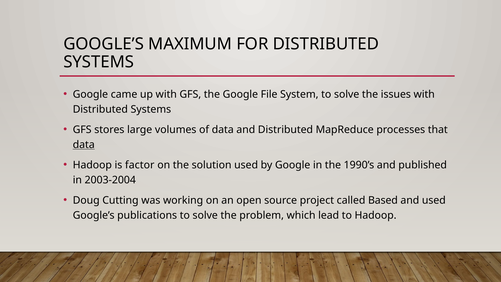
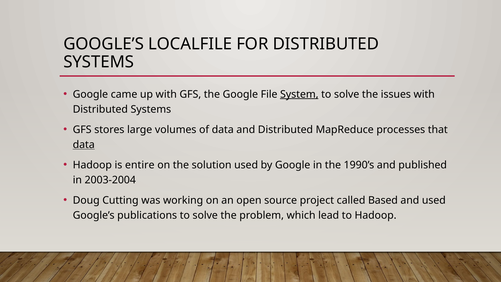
MAXIMUM: MAXIMUM -> LOCALFILE (190, 44)
System underline: none -> present (299, 94)
factor: factor -> entire (140, 165)
